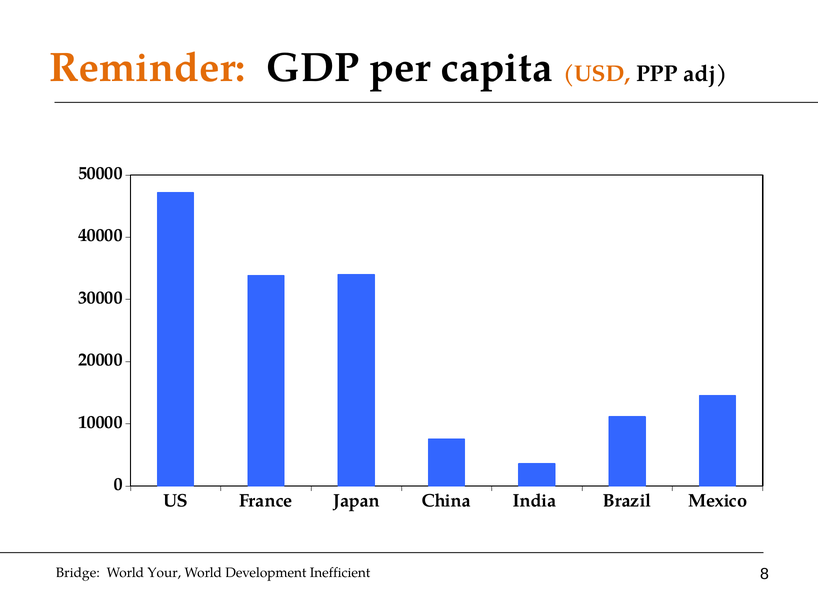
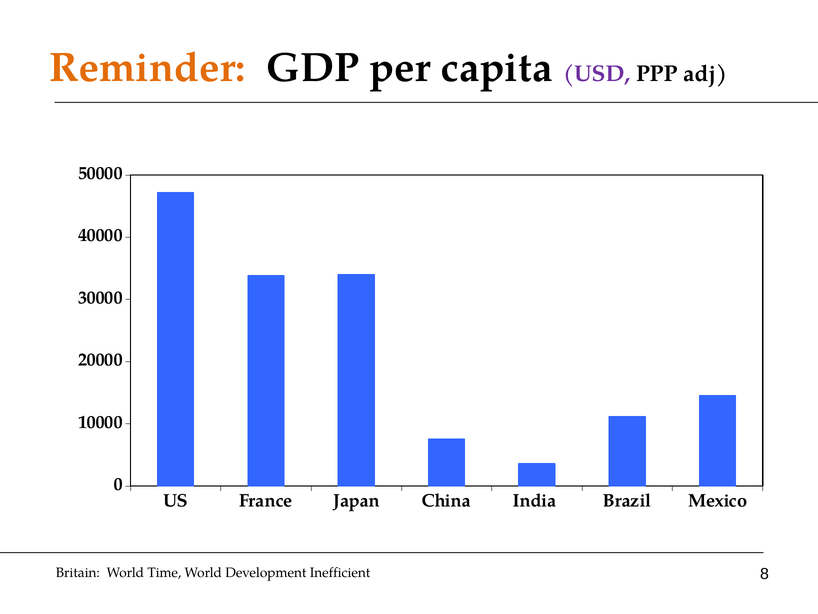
USD colour: orange -> purple (597, 74)
Bridge: Bridge -> Britain (78, 572)
Your: Your -> Time (164, 572)
